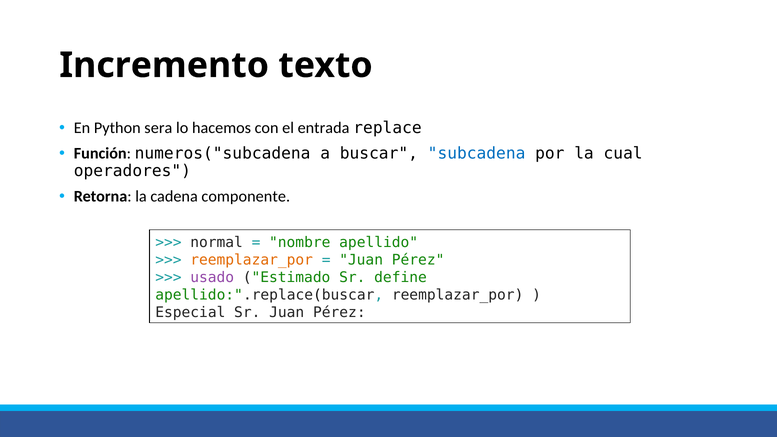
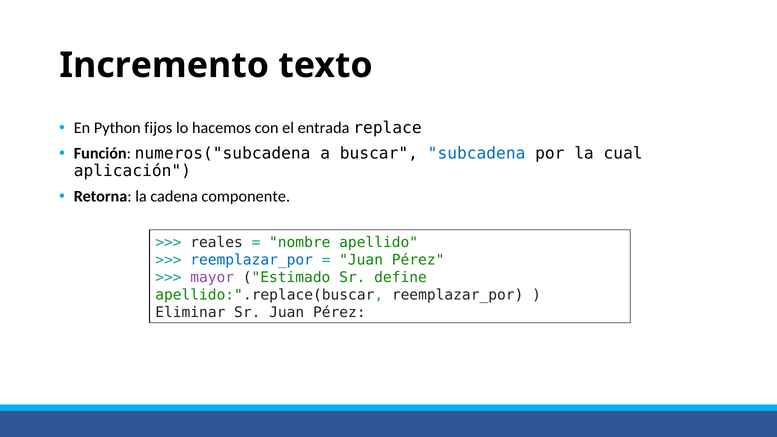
sera: sera -> fijos (158, 128)
operadores: operadores -> aplicación (132, 171)
normal: normal -> reales (217, 242)
reemplazar_por colour: orange -> blue (252, 260)
usado: usado -> mayor (212, 277)
Especial: Especial -> Eliminar (190, 312)
